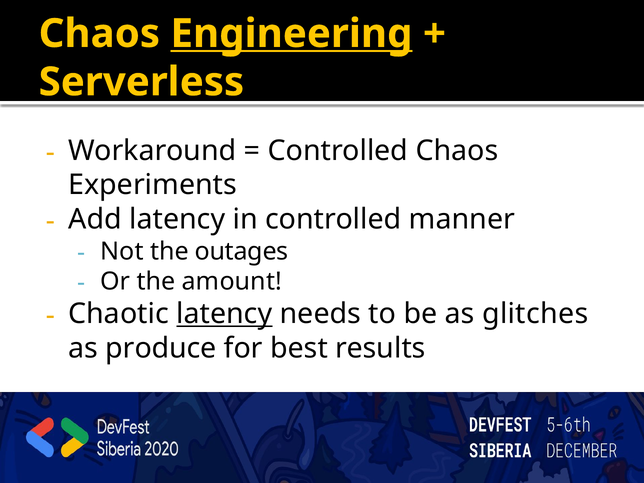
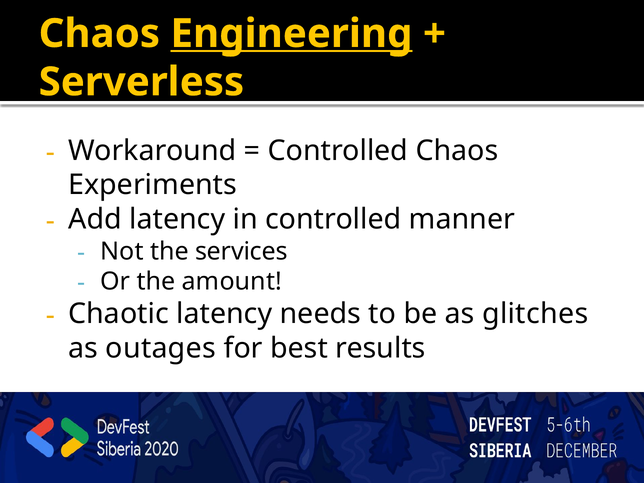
outages: outages -> services (241, 251)
latency underline: present -> none (224, 314)
produce: produce -> outages (161, 348)
